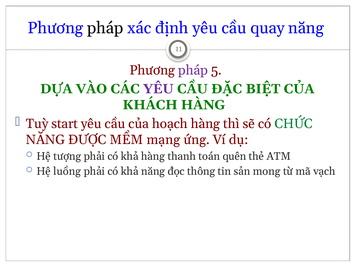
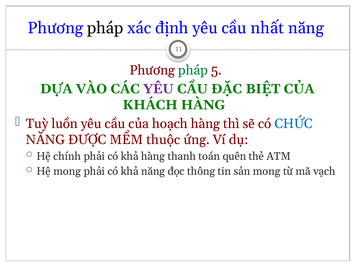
quay: quay -> nhất (267, 28)
pháp colour: purple -> green (193, 70)
start: start -> luồn (65, 124)
CHỨC colour: green -> blue (294, 124)
mạng: mạng -> thuộc (163, 140)
tượng: tượng -> chính (67, 156)
Hệ luồng: luồng -> mong (67, 171)
